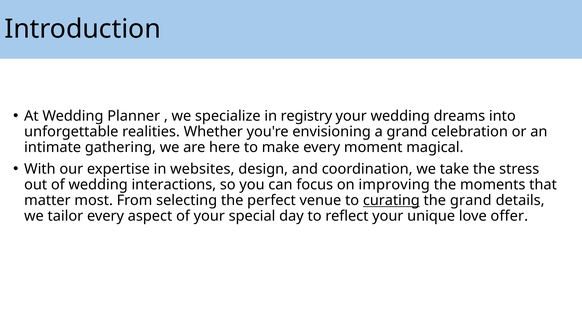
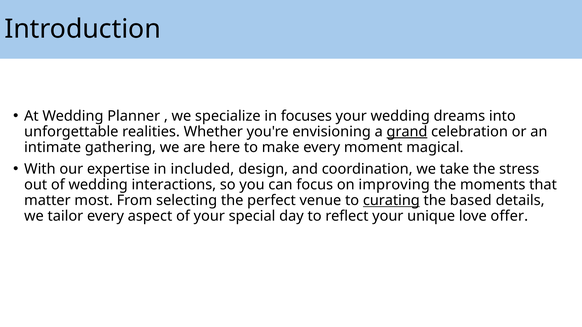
registry: registry -> focuses (306, 116)
grand underline: none -> present (407, 132)
websites: websites -> included (202, 169)
the grand: grand -> based (471, 201)
